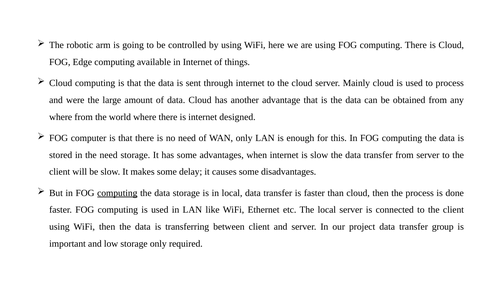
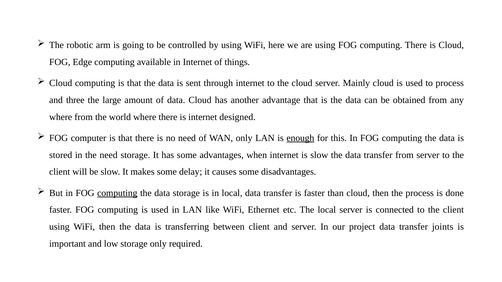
were: were -> three (75, 100)
enough underline: none -> present (300, 138)
group: group -> joints (443, 227)
